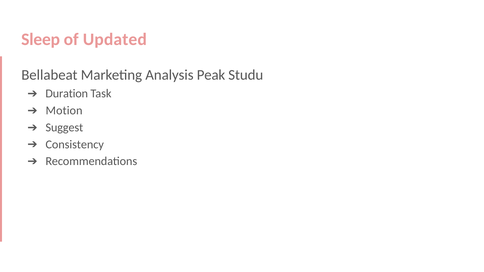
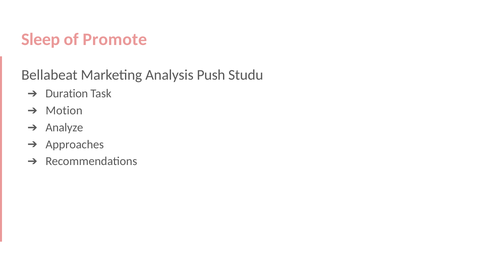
Updated: Updated -> Promote (115, 39)
Peak: Peak -> Push (211, 75)
Suggest: Suggest -> Analyze (64, 128)
Consistency: Consistency -> Approaches (75, 145)
